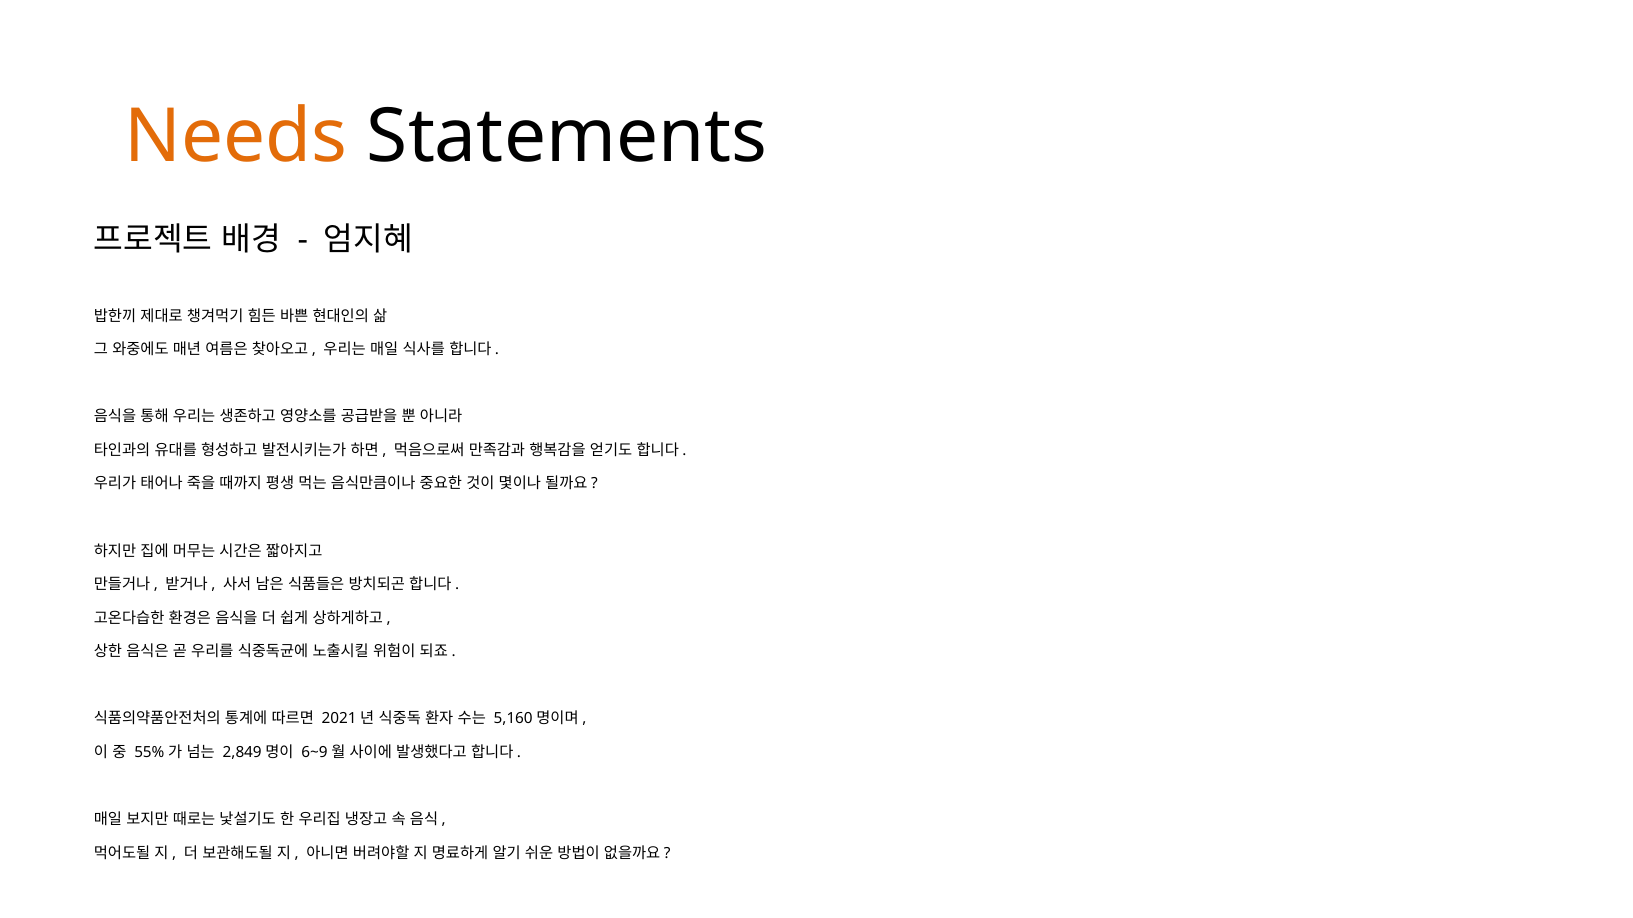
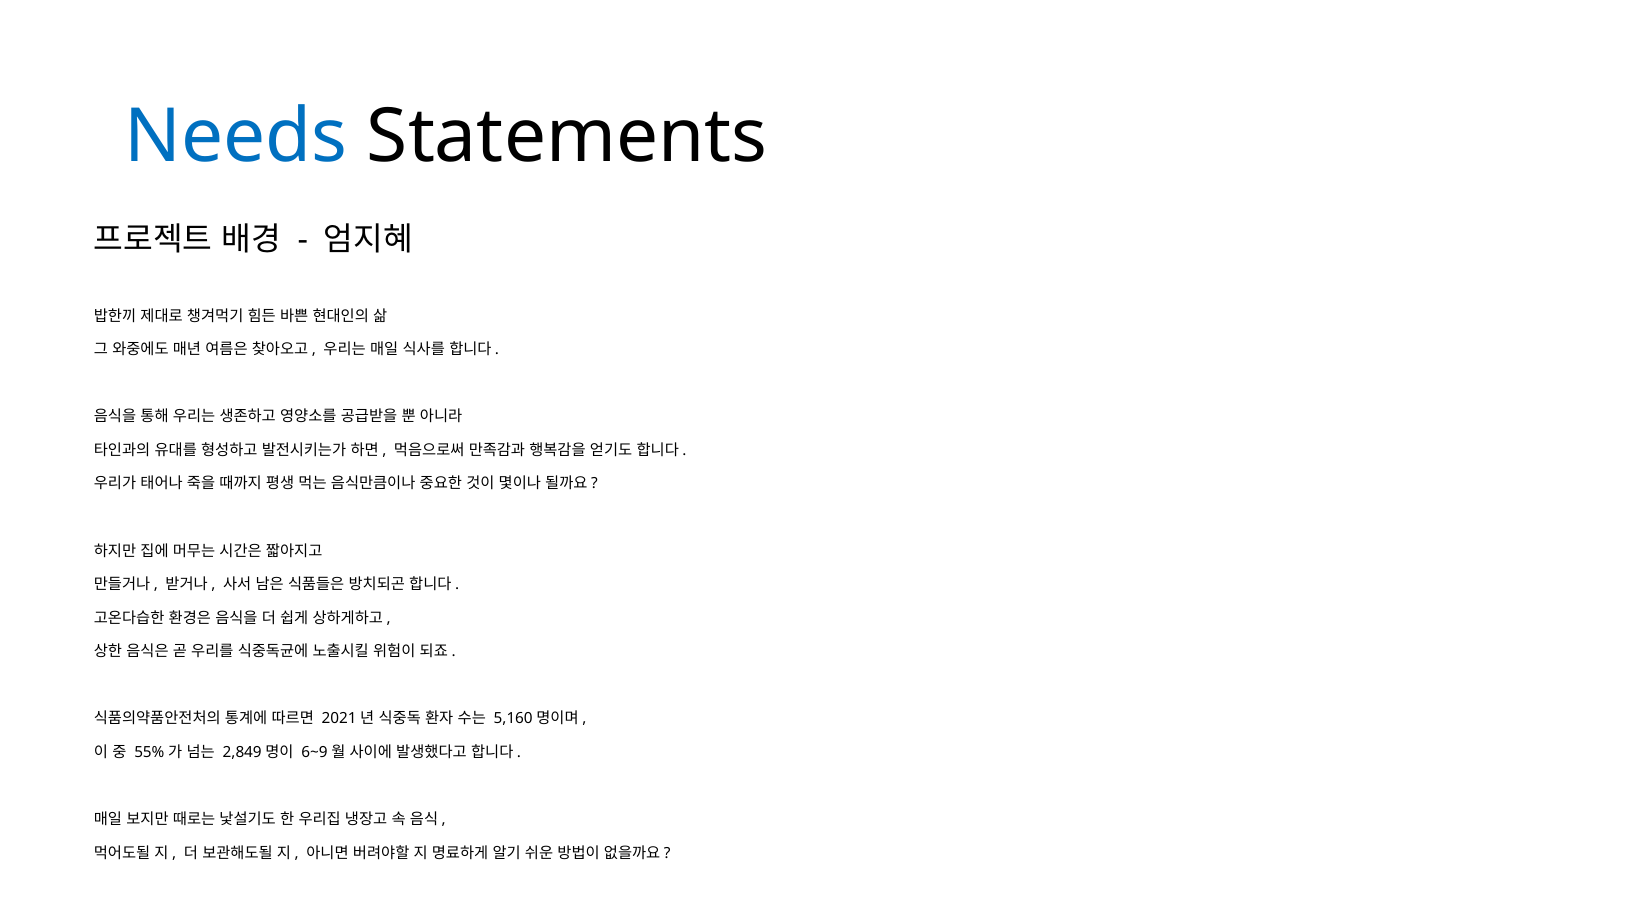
Needs colour: orange -> blue (236, 137)
